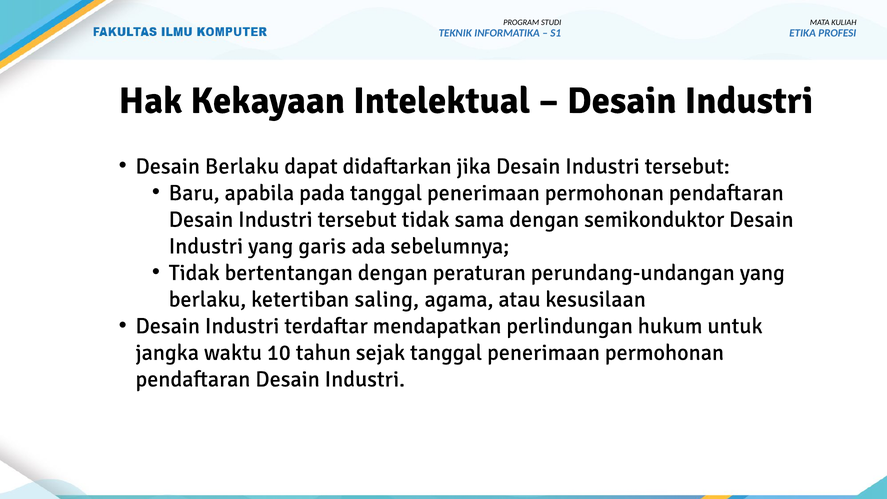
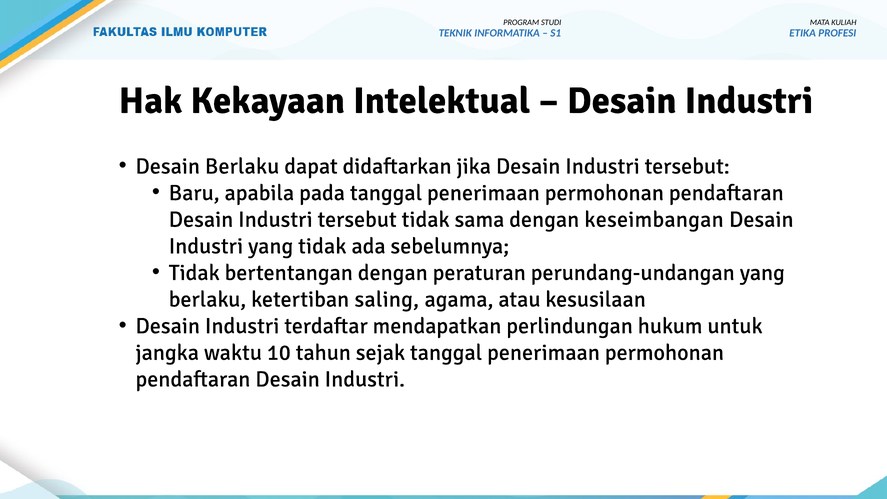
semikonduktor: semikonduktor -> keseimbangan (654, 219)
yang garis: garis -> tidak (322, 246)
